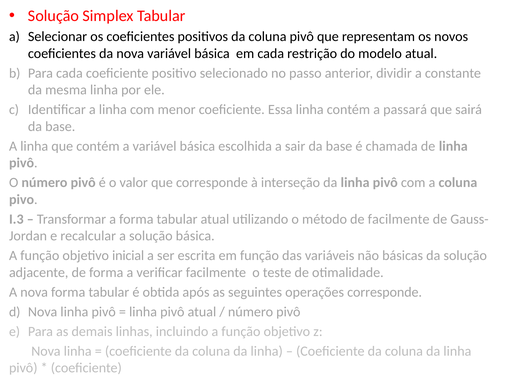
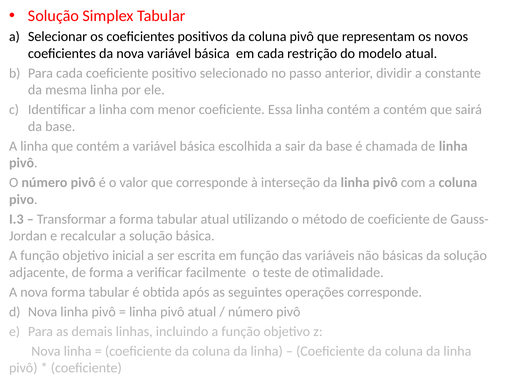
a passará: passará -> contém (405, 110)
de facilmente: facilmente -> coeficiente (399, 219)
